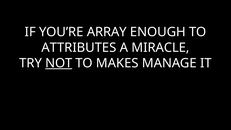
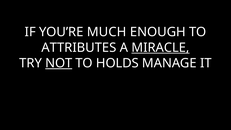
ARRAY: ARRAY -> MUCH (107, 32)
MIRACLE underline: none -> present (160, 48)
MAKES: MAKES -> HOLDS (117, 63)
